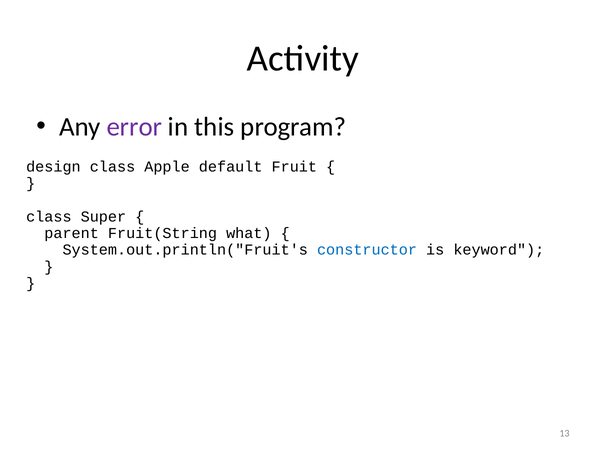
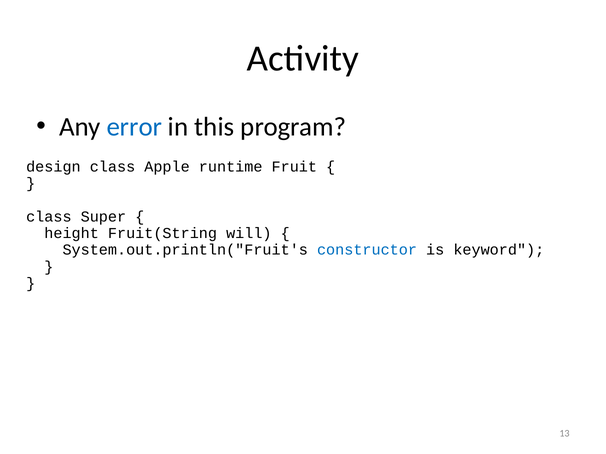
error colour: purple -> blue (134, 127)
default: default -> runtime (231, 167)
parent: parent -> height (72, 234)
what: what -> will (249, 234)
